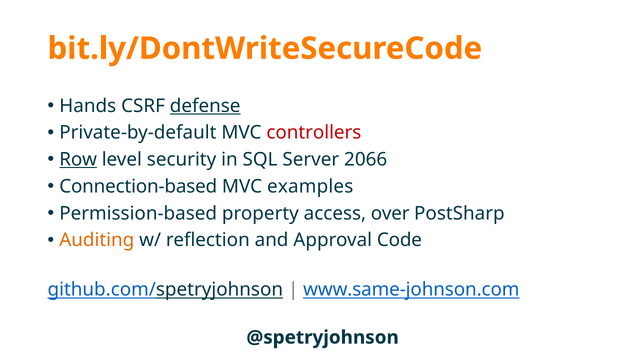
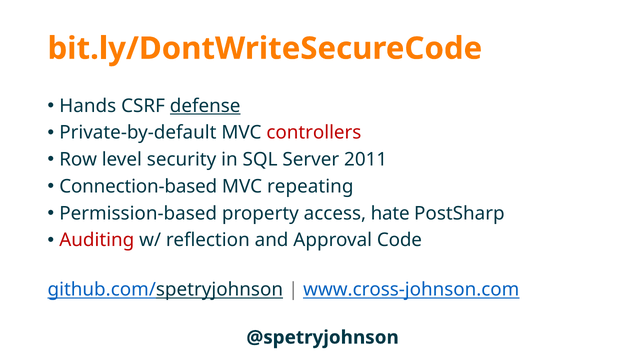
Row underline: present -> none (78, 160)
2066: 2066 -> 2011 (366, 160)
examples: examples -> repeating (310, 186)
over: over -> hate (390, 213)
Auditing colour: orange -> red (97, 240)
www.same-johnson.com: www.same-johnson.com -> www.cross-johnson.com (411, 290)
